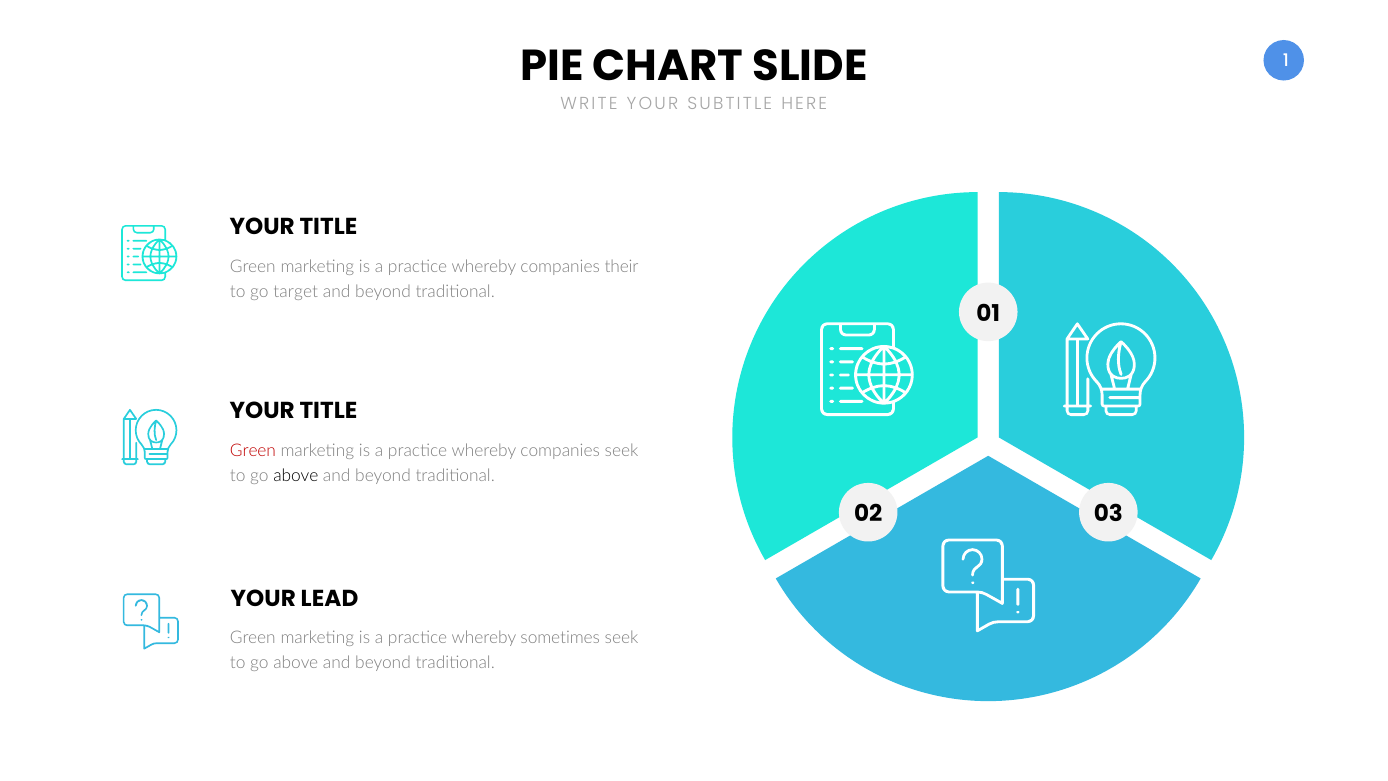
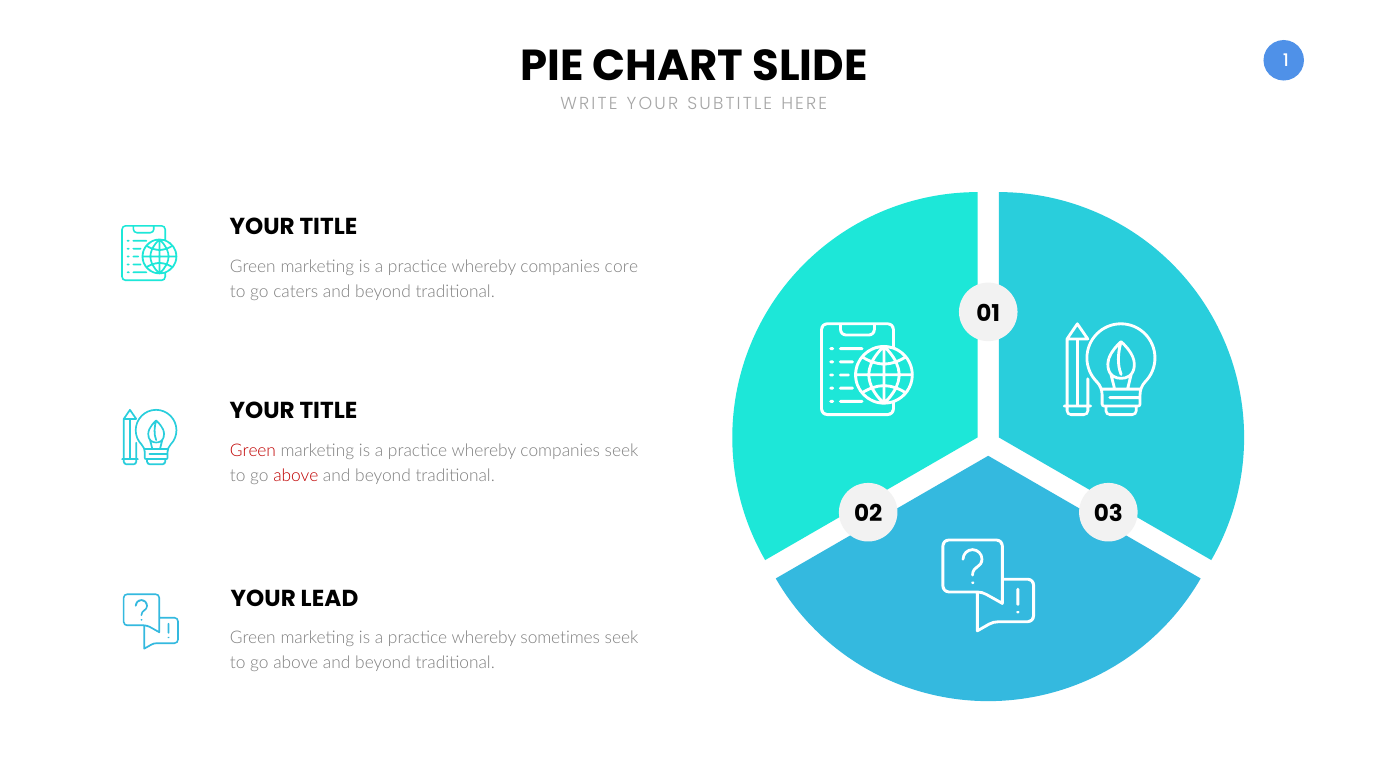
their: their -> core (621, 267)
target: target -> caters (296, 292)
above colour: black -> red (296, 476)
